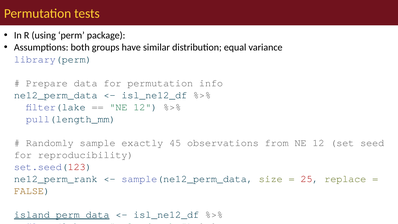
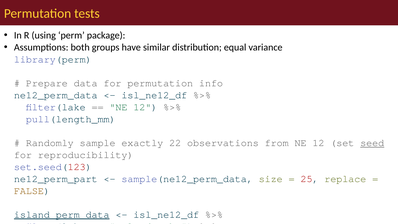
45: 45 -> 22 (175, 143)
seed underline: none -> present (372, 143)
ne12_perm_rank: ne12_perm_rank -> ne12_perm_part (56, 179)
